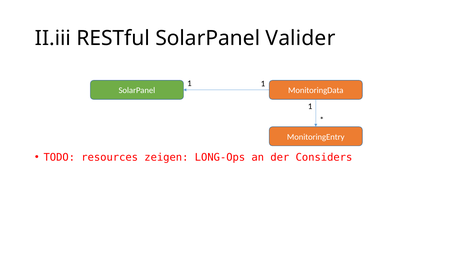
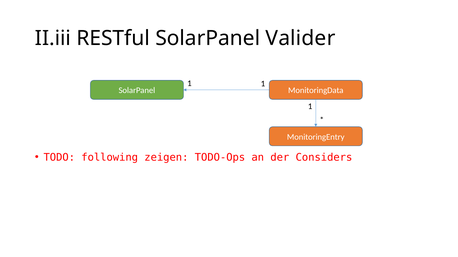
resources: resources -> following (110, 158)
LONG-Ops: LONG-Ops -> TODO-Ops (220, 158)
